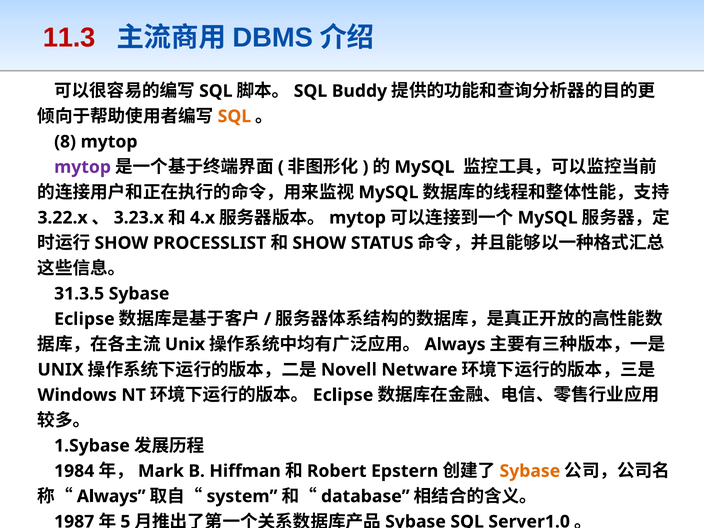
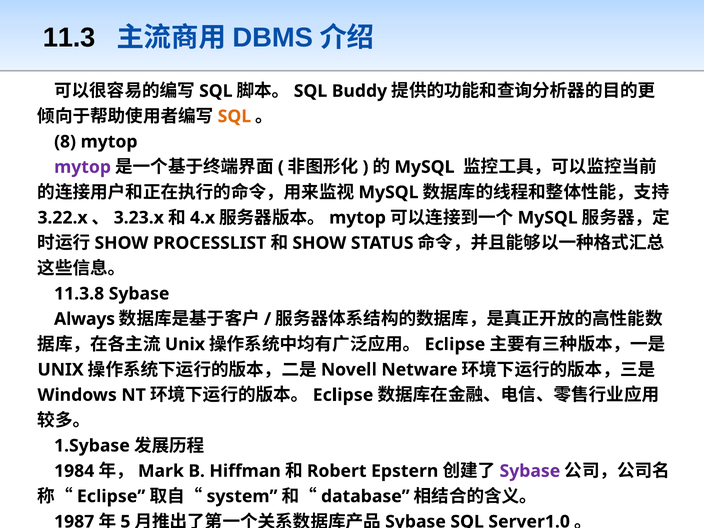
11.3 colour: red -> black (69, 38)
31.3.5: 31.3.5 -> 11.3.8 (79, 294)
Eclipse: Eclipse -> Always (85, 319)
Always: Always -> Eclipse (455, 344)
Sybase colour: orange -> purple (530, 471)
Always: Always -> Eclipse (111, 496)
